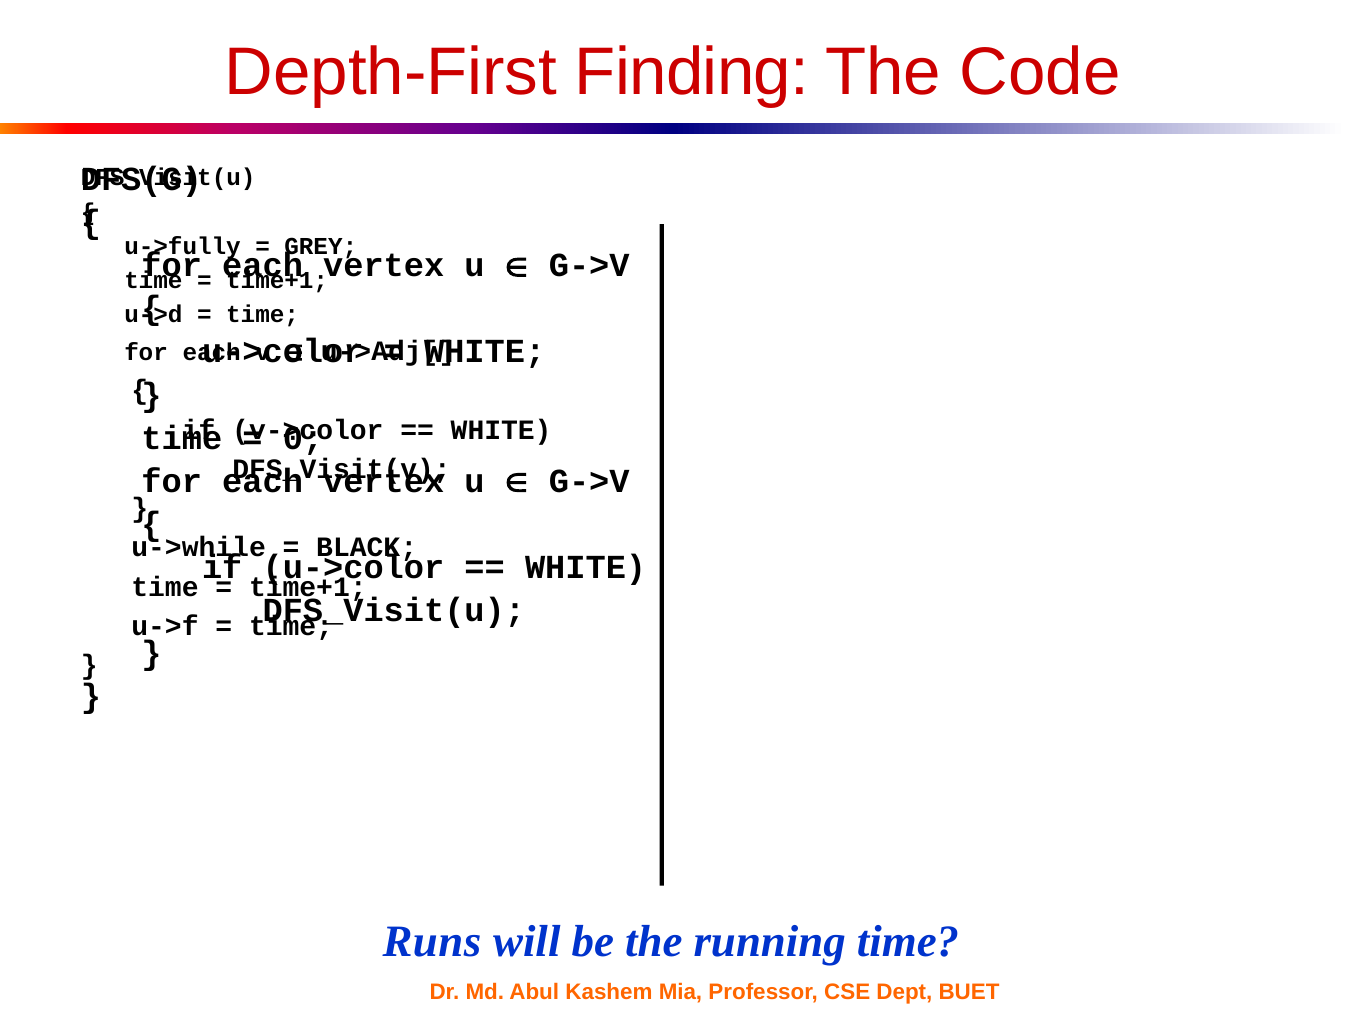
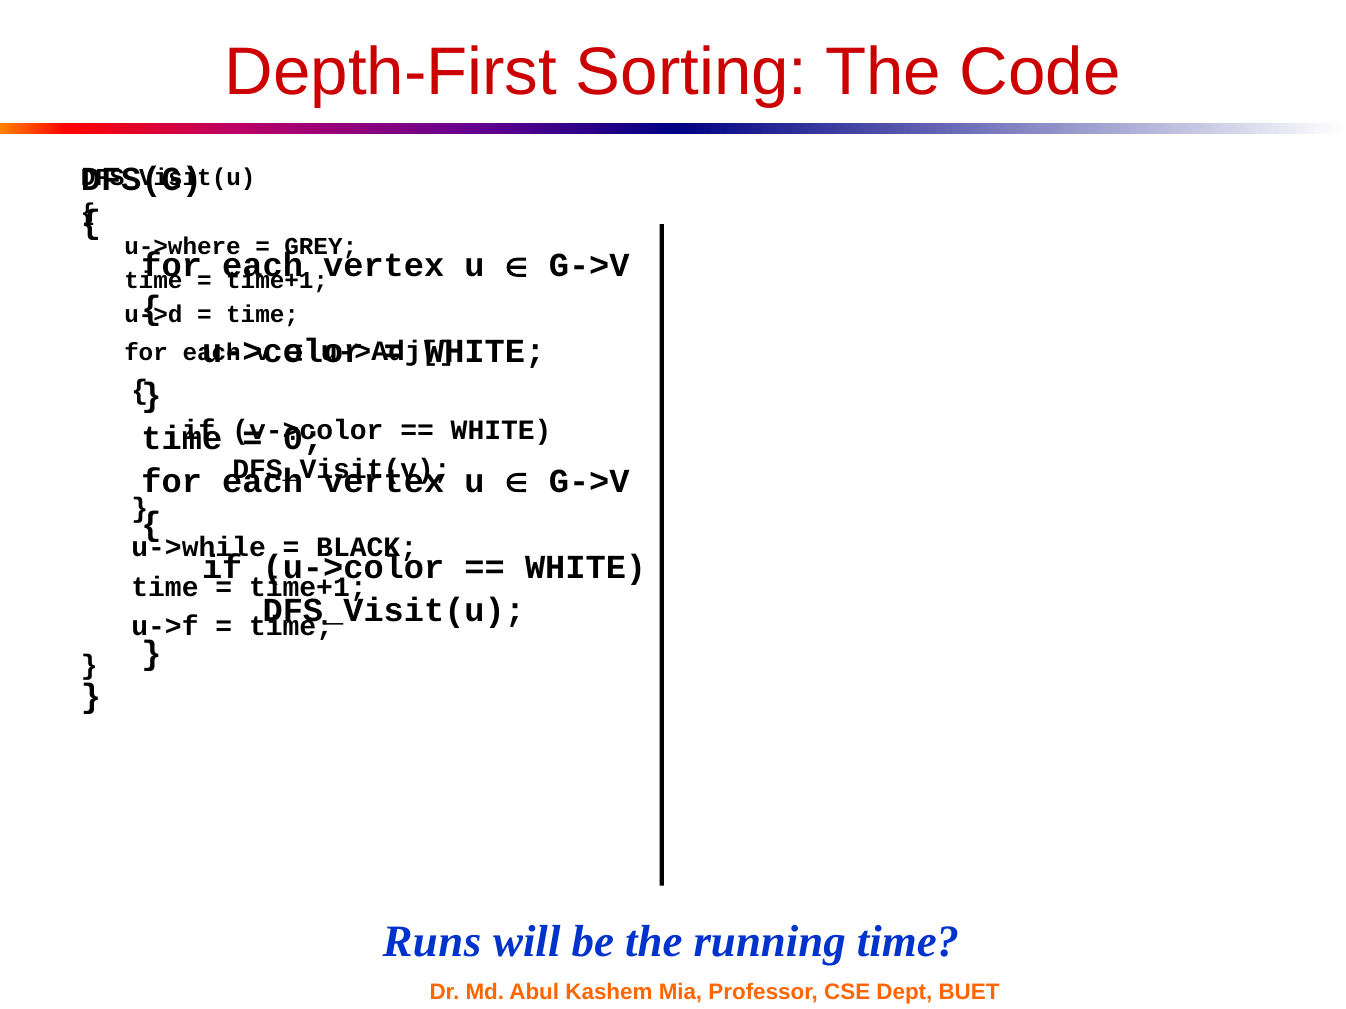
Finding: Finding -> Sorting (692, 72)
u->fully: u->fully -> u->where (183, 246)
